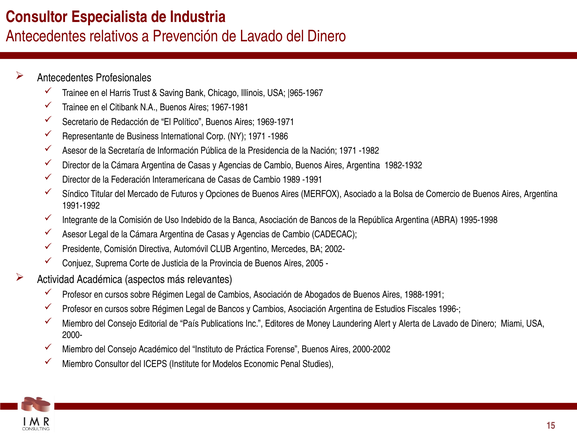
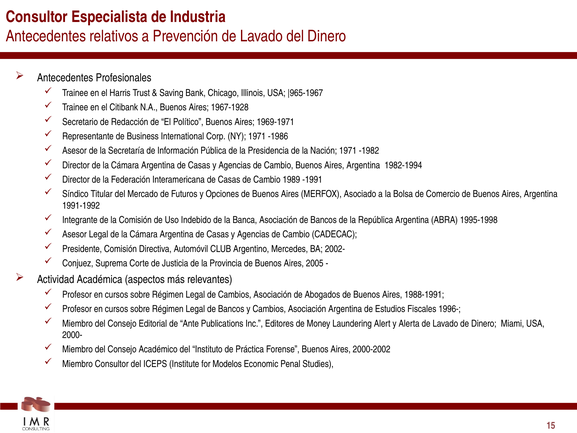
1967-1981: 1967-1981 -> 1967-1928 (230, 107)
1982-1932: 1982-1932 -> 1982-1994 (403, 165)
País: País -> Ante (189, 323)
